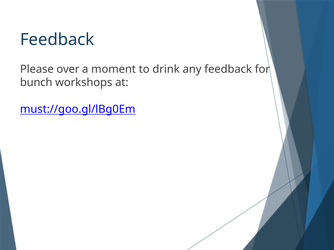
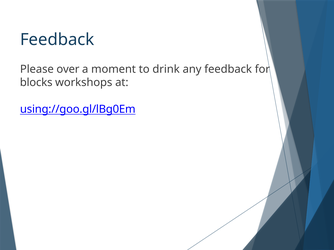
bunch: bunch -> blocks (36, 83)
must://goo.gl/lBg0Em: must://goo.gl/lBg0Em -> using://goo.gl/lBg0Em (78, 109)
